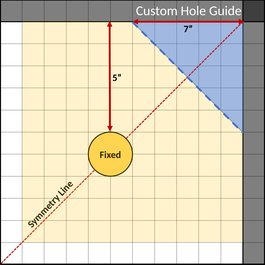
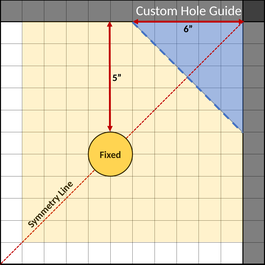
7: 7 -> 6 (188, 29)
